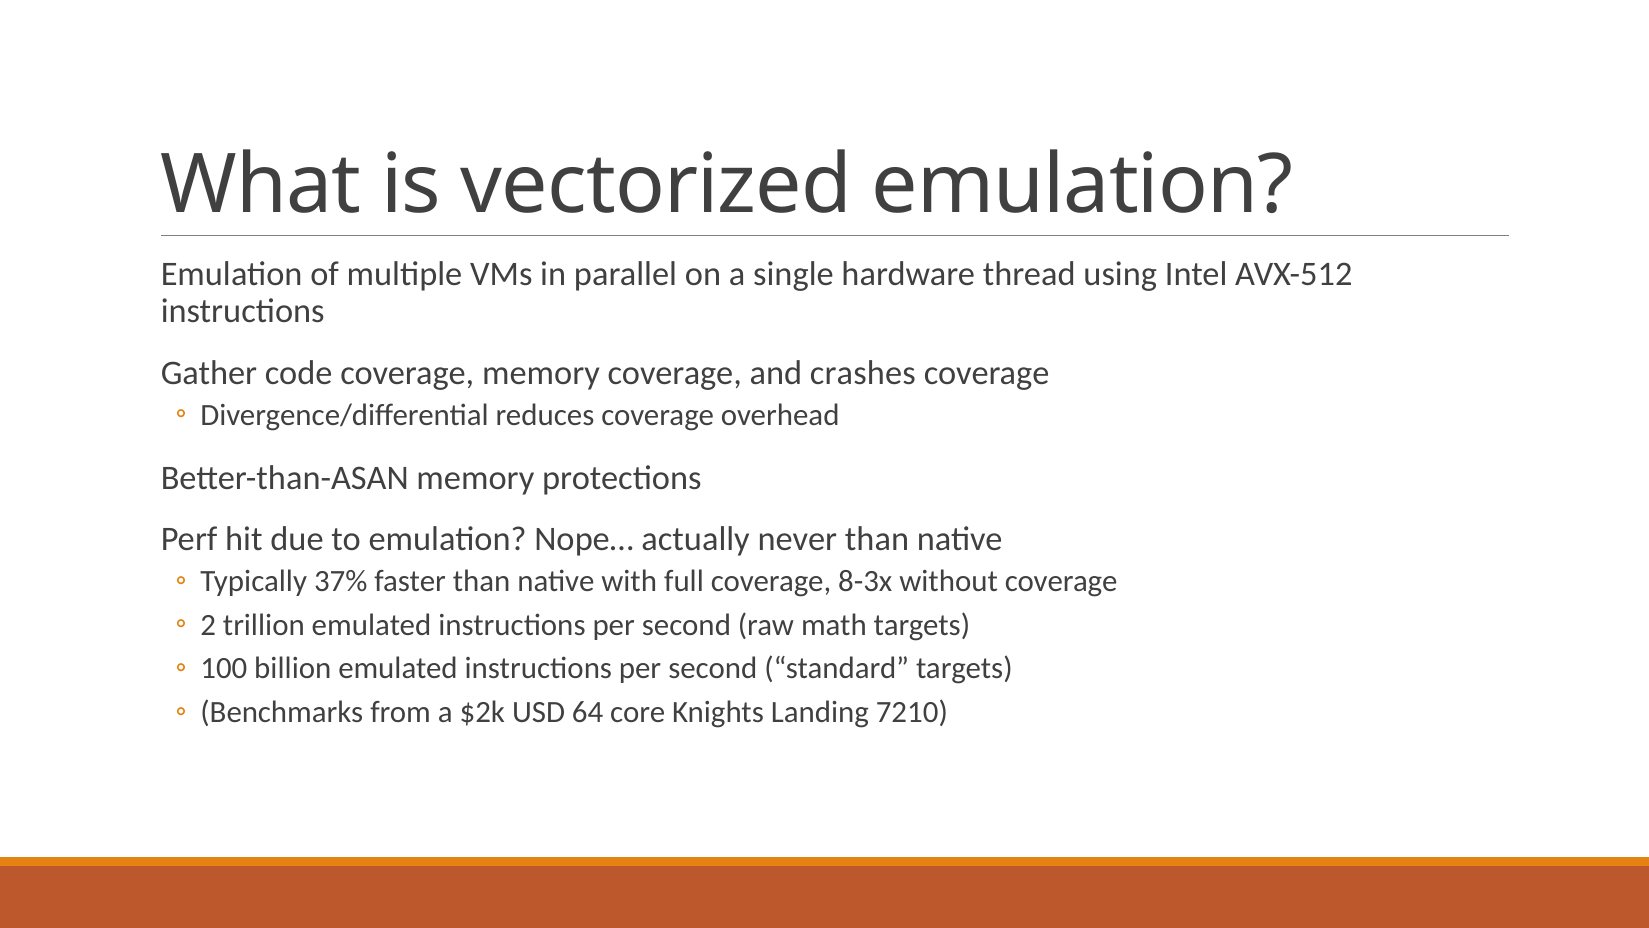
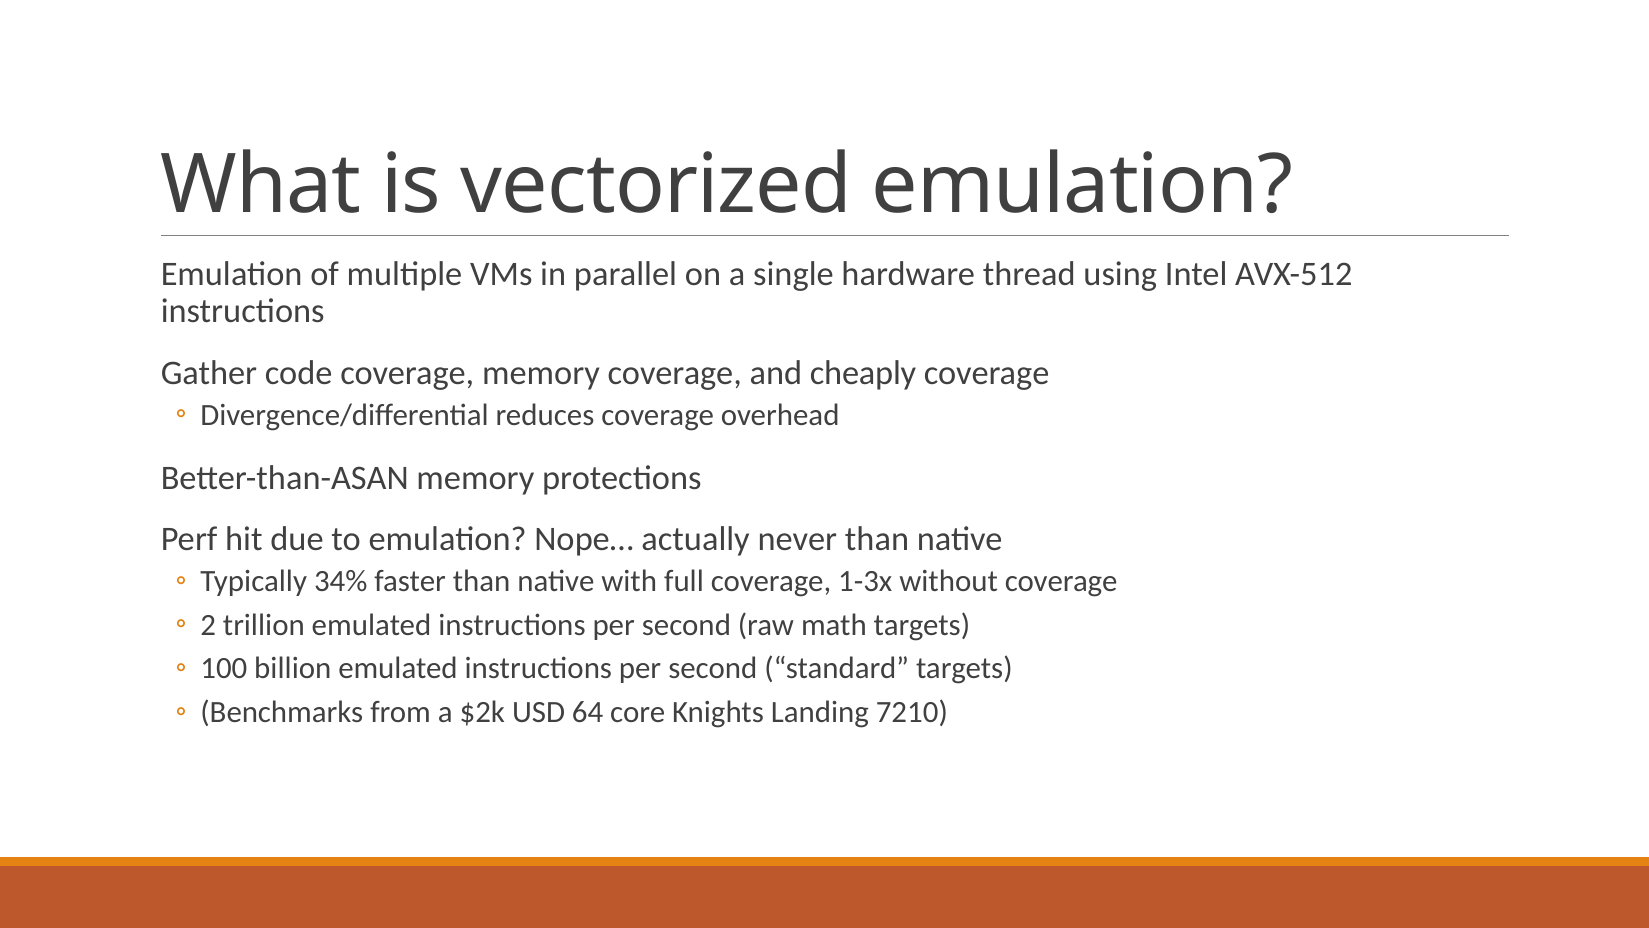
crashes: crashes -> cheaply (863, 373)
37%: 37% -> 34% (341, 581)
8-3x: 8-3x -> 1-3x (865, 581)
